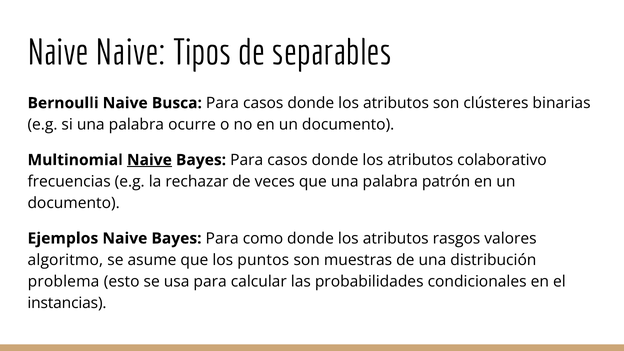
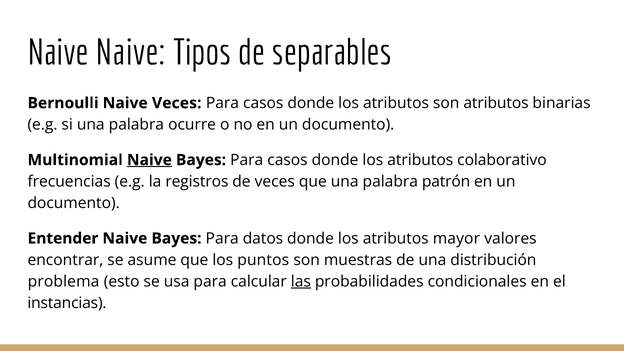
Naive Busca: Busca -> Veces (177, 103)
son clústeres: clústeres -> atributos (496, 103)
rechazar: rechazar -> registros (197, 182)
Ejemplos: Ejemplos -> Entender (63, 238)
como: como -> datos (263, 238)
rasgos: rasgos -> mayor (456, 238)
algoritmo: algoritmo -> encontrar (65, 260)
las underline: none -> present (301, 281)
